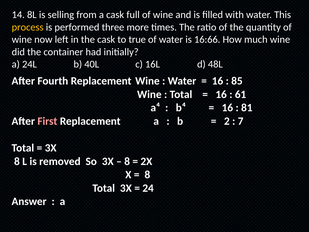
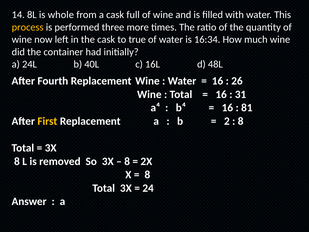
selling: selling -> whole (61, 15)
16:66: 16:66 -> 16:34 (207, 40)
85: 85 -> 26 (237, 81)
61: 61 -> 31 (241, 94)
First colour: pink -> yellow (47, 121)
7: 7 -> 8 (241, 121)
